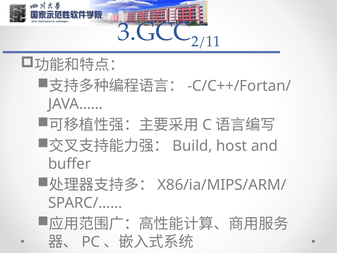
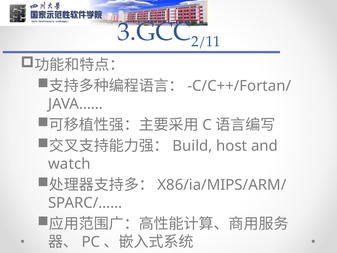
buffer: buffer -> watch (69, 164)
